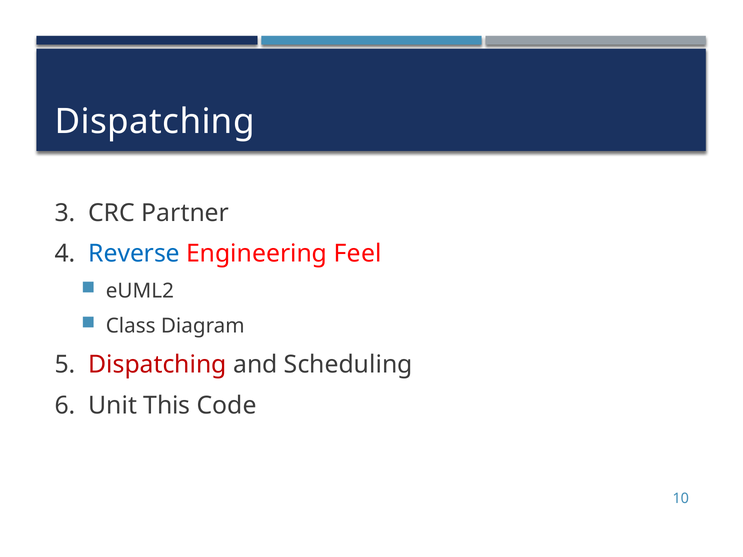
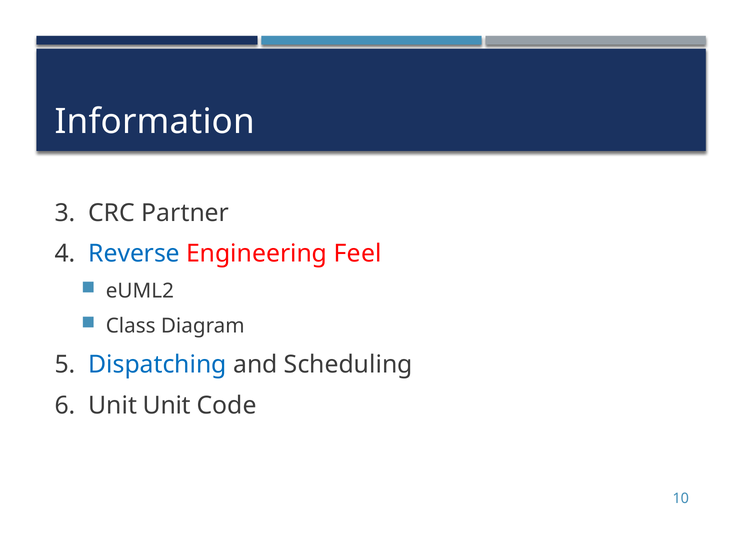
Dispatching: Dispatching -> Information (155, 122)
Dispatching colour: red -> blue (157, 365)
Unit This: This -> Unit (167, 406)
